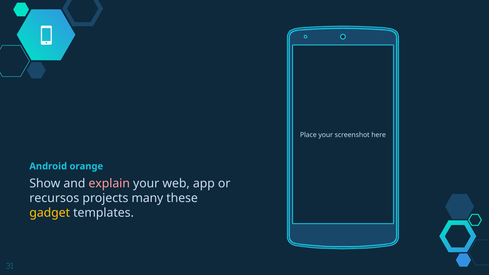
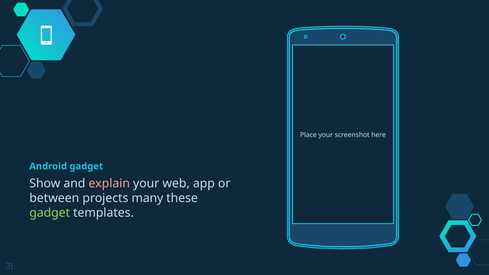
Android orange: orange -> gadget (86, 166)
recursos: recursos -> between (54, 198)
gadget colour: yellow -> light green (50, 213)
